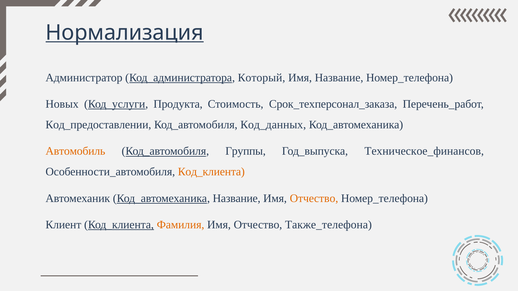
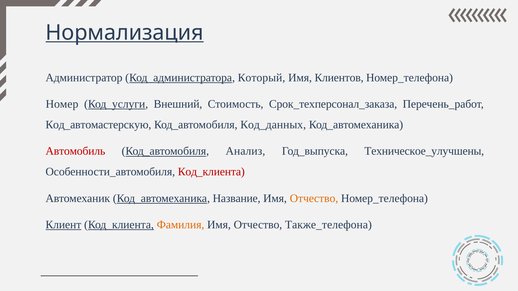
Имя Название: Название -> Клиентов (339, 78)
Новых: Новых -> Номер (62, 104)
Продукта: Продукта -> Внешний (178, 104)
Код_предоставлении: Код_предоставлении -> Код_автомастерскую (98, 125)
Автомобиль colour: orange -> red (75, 151)
Группы: Группы -> Анализ (245, 151)
Техническое_финансов: Техническое_финансов -> Техническое_улучшены (424, 151)
Код_клиента colour: orange -> red (211, 172)
Клиент underline: none -> present (63, 225)
